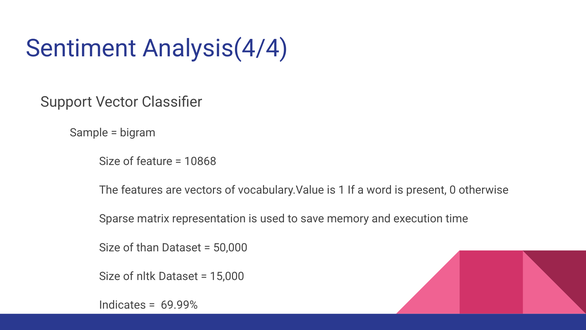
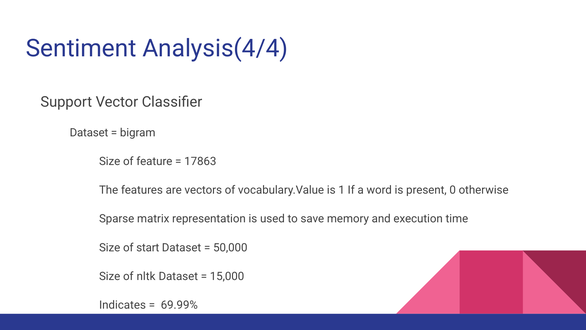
Sample: Sample -> Dataset (89, 132)
10868: 10868 -> 17863 (200, 161)
than: than -> start (148, 247)
